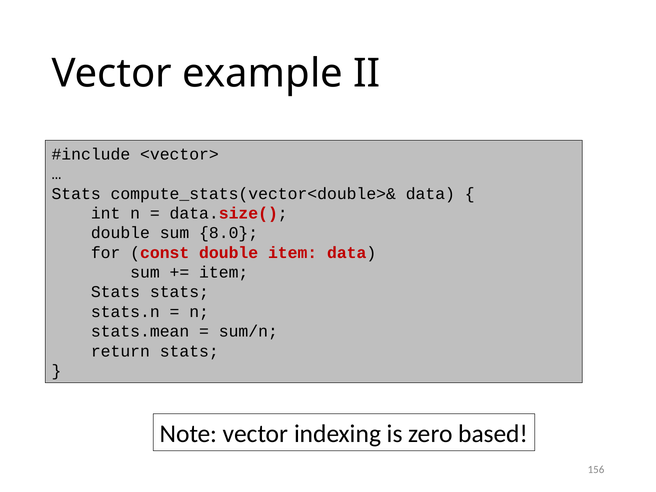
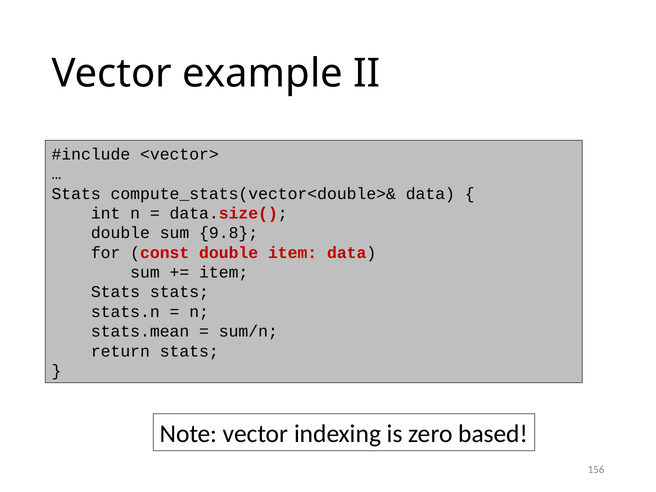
8.0: 8.0 -> 9.8 (229, 233)
